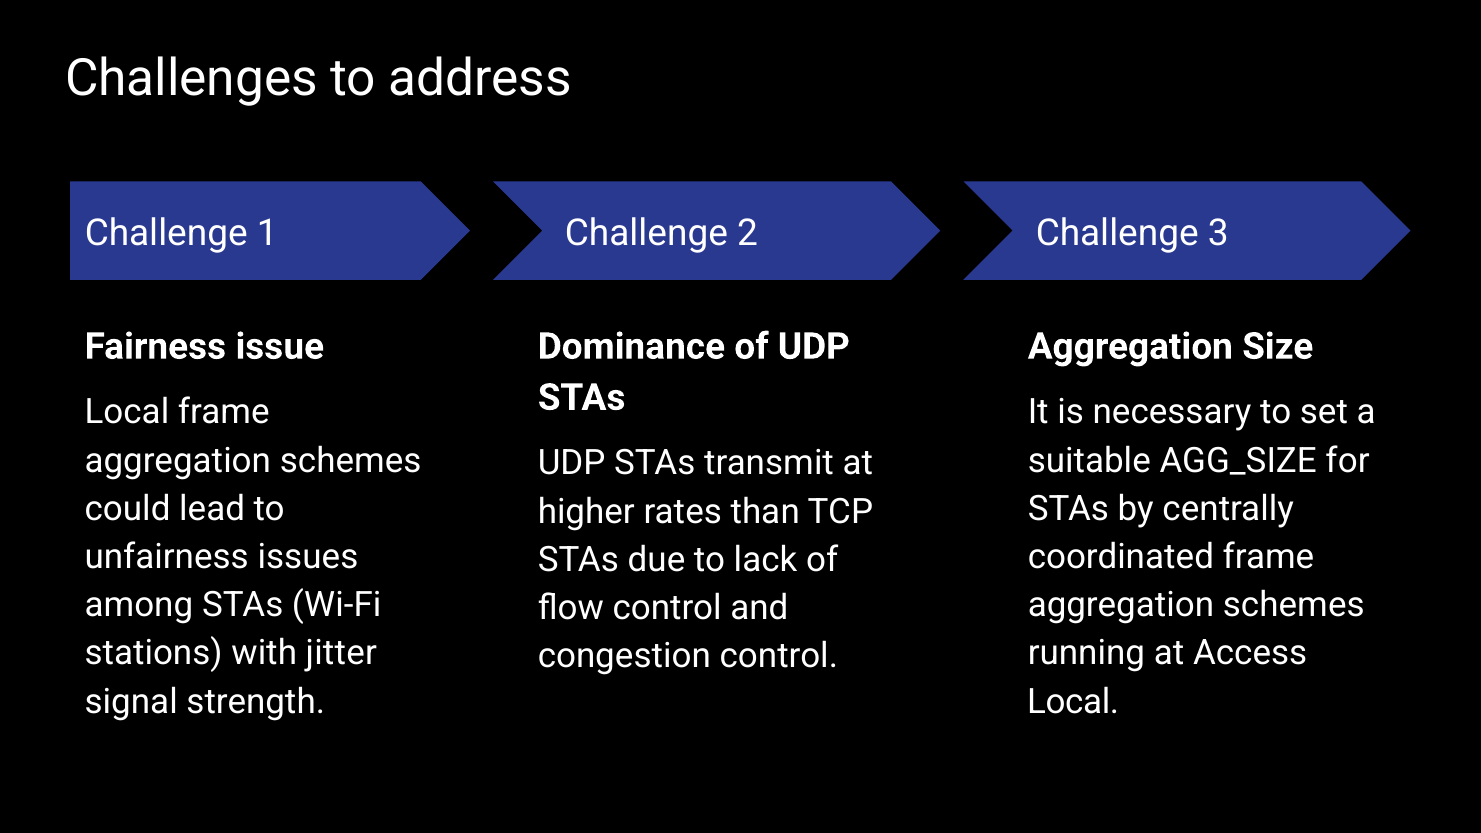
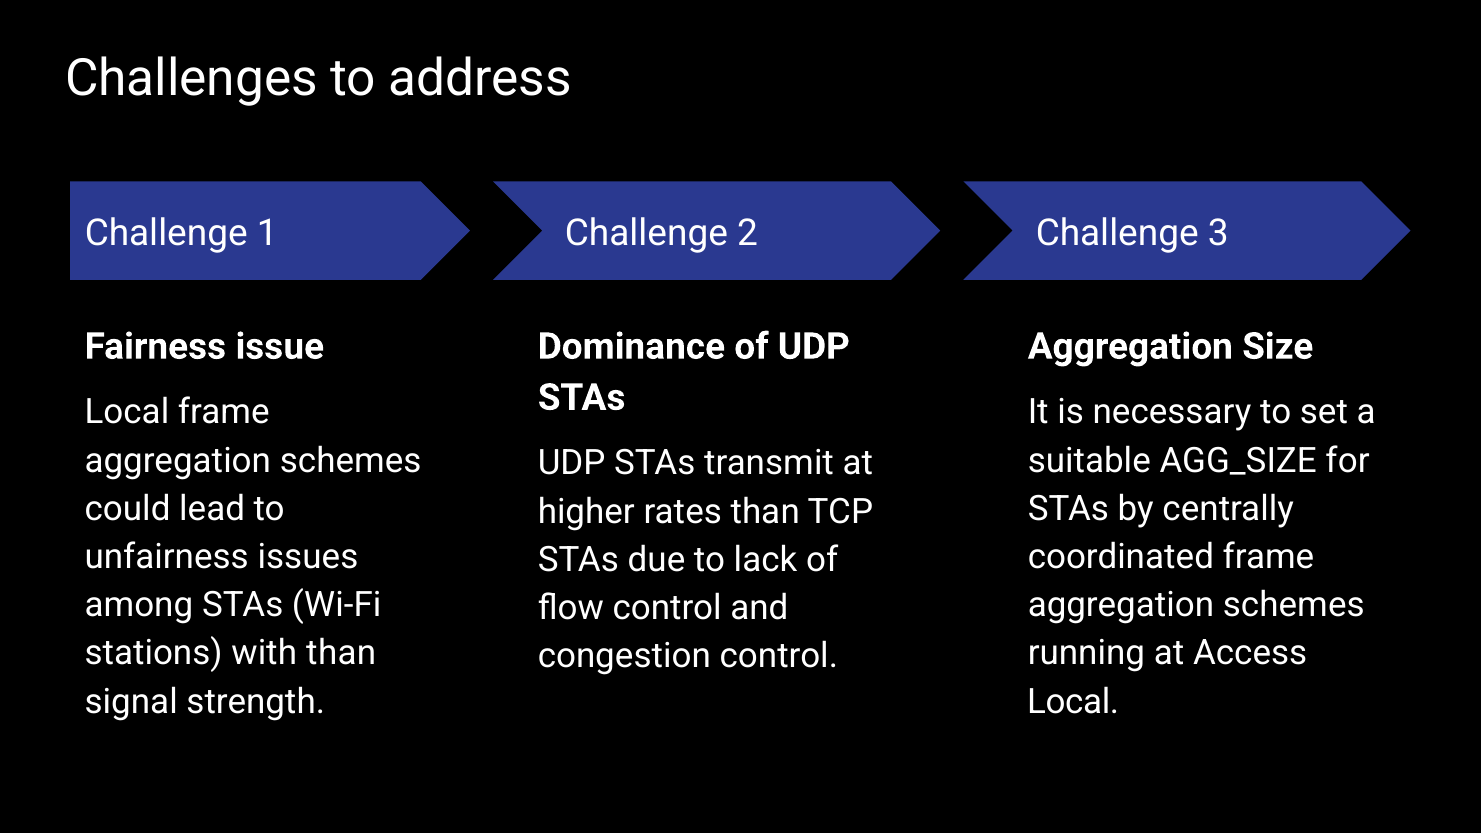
with jitter: jitter -> than (341, 653)
